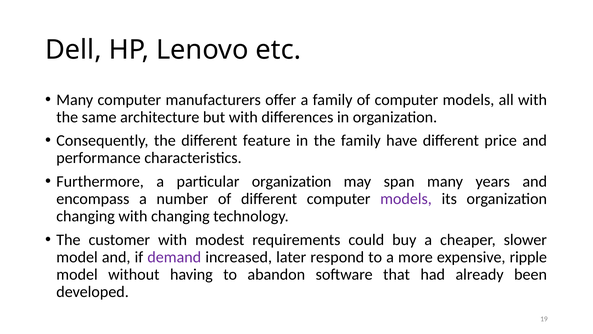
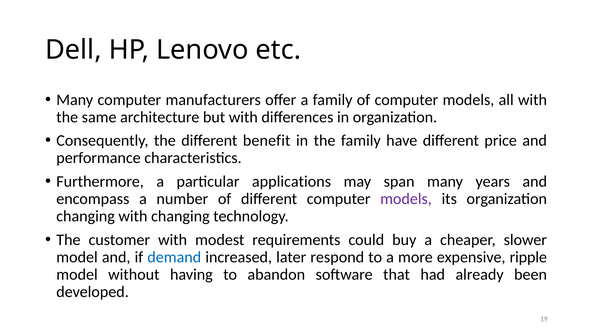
feature: feature -> benefit (267, 140)
particular organization: organization -> applications (292, 181)
demand colour: purple -> blue (174, 257)
